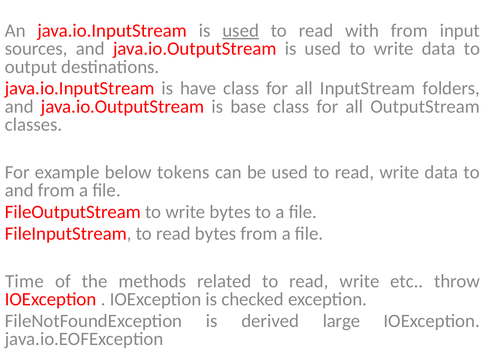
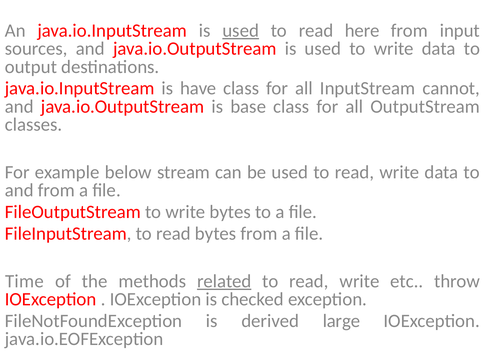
with: with -> here (362, 30)
folders: folders -> cannot (451, 88)
tokens: tokens -> stream (183, 172)
related underline: none -> present (224, 281)
